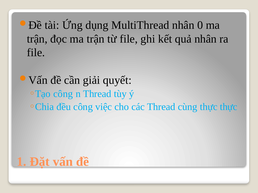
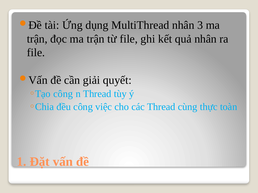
0: 0 -> 3 (200, 25)
thực thực: thực -> toàn (229, 107)
